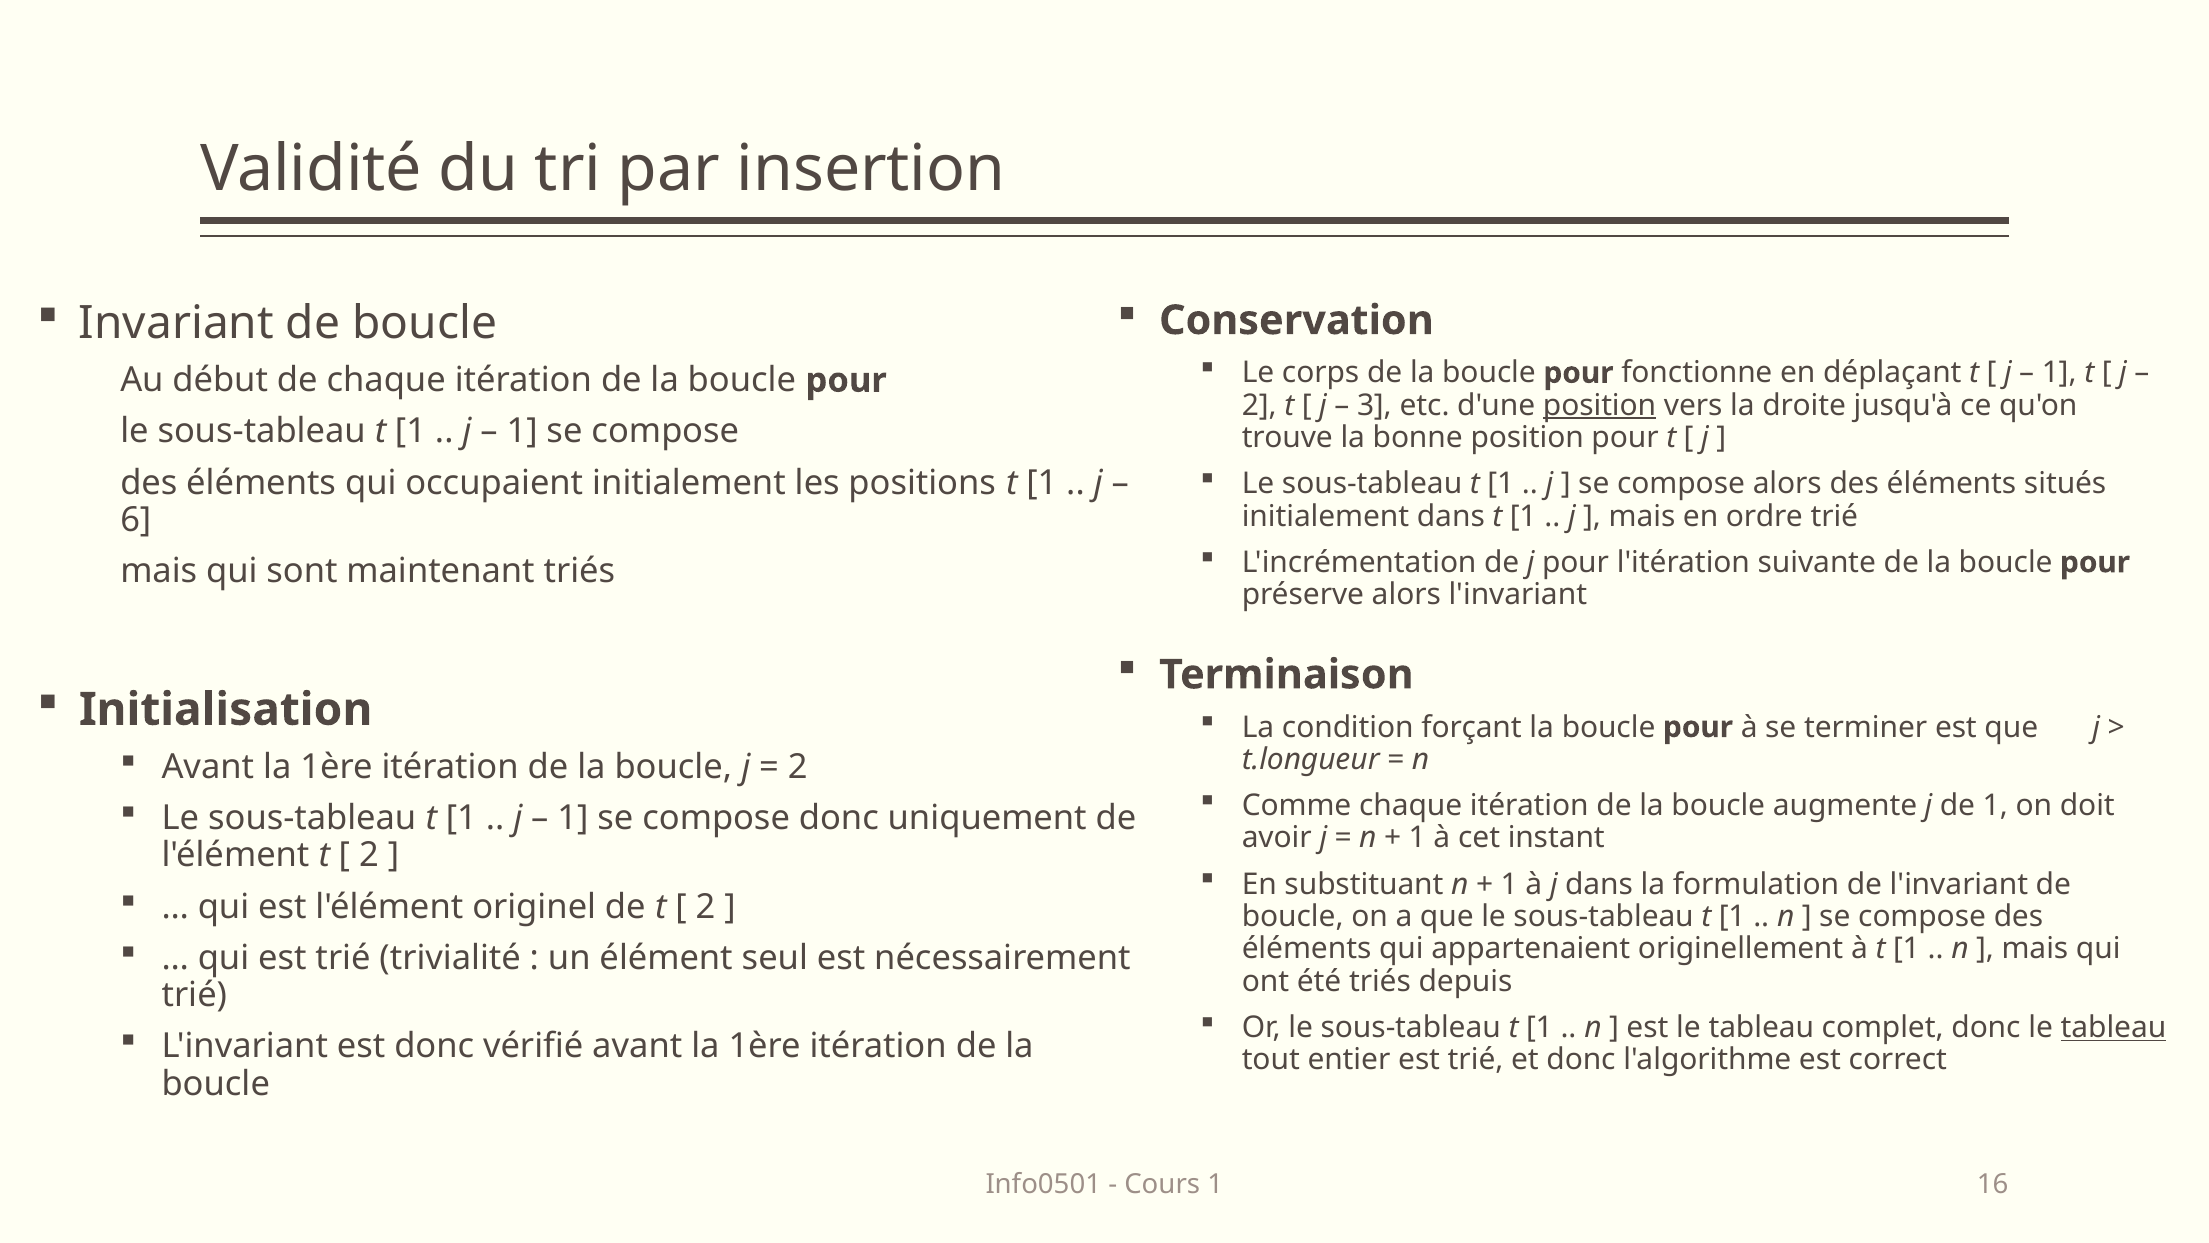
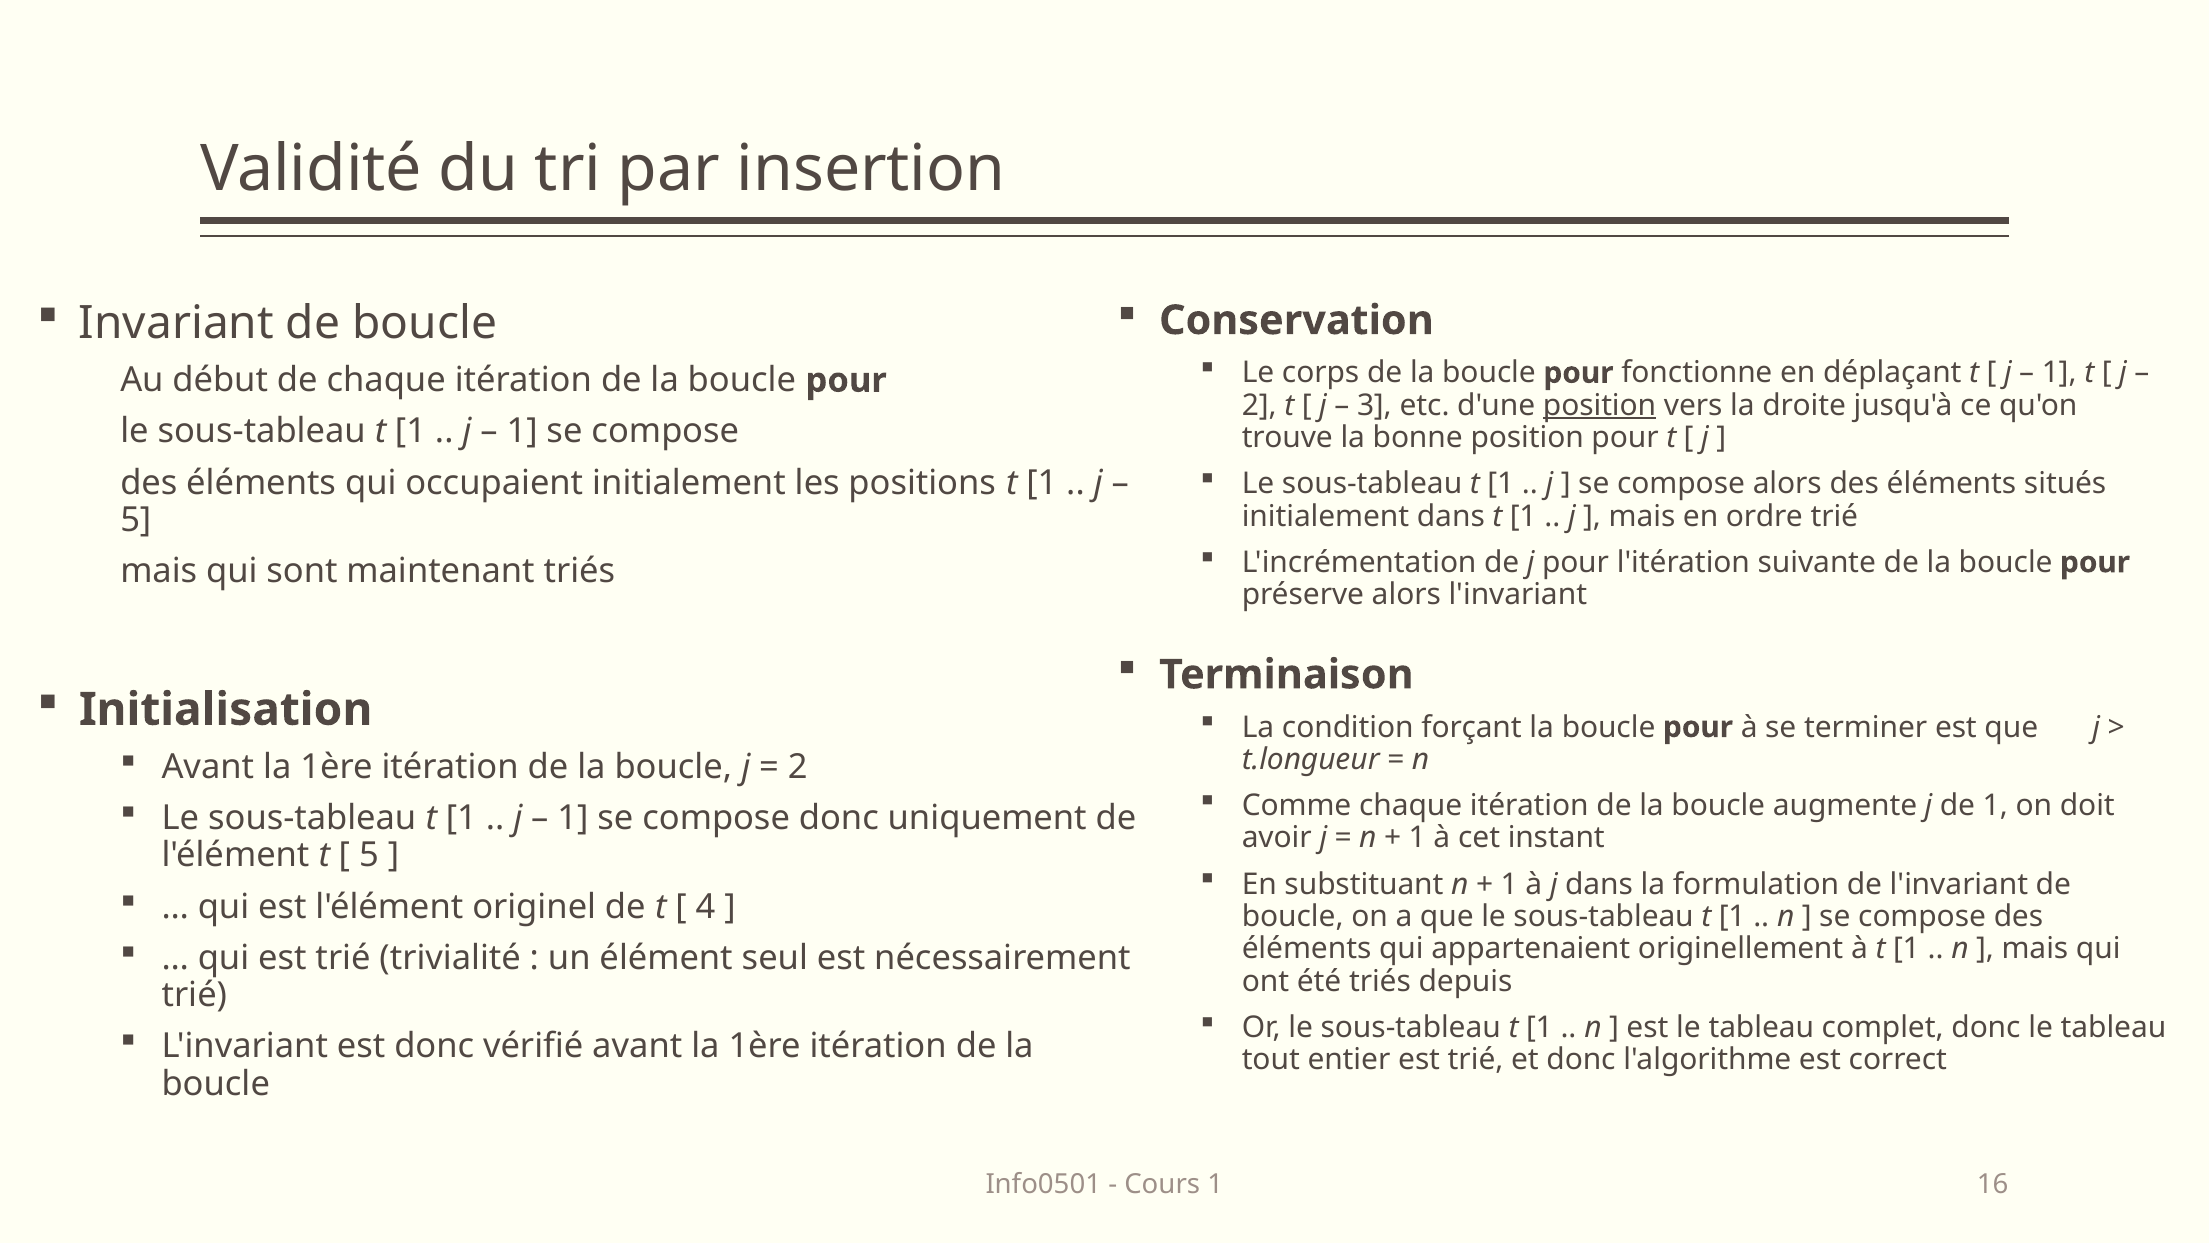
6: 6 -> 5 (136, 520)
2: 2 -> 5 (369, 855)
2: 2 -> 4 (706, 906)
tableau underline: present -> none (2113, 1027)
